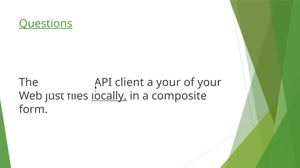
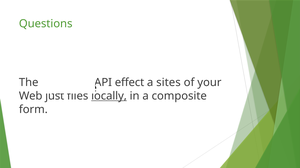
Questions underline: present -> none (46, 24)
client: client -> effect (130, 83)
a your: your -> sites (168, 83)
